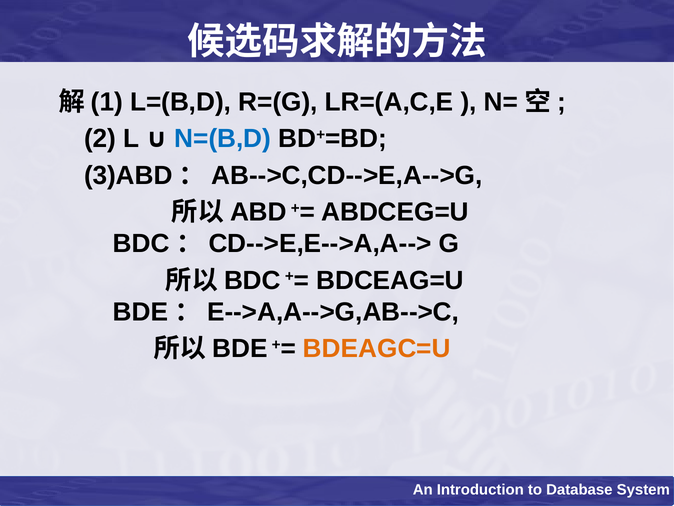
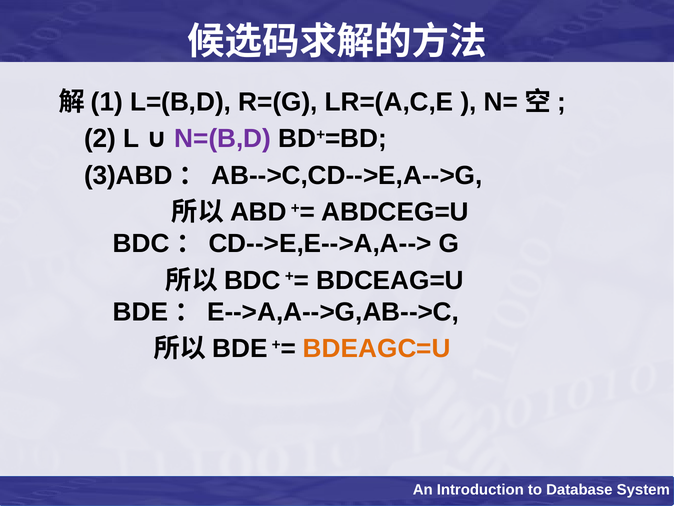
N=(B,D colour: blue -> purple (223, 139)
